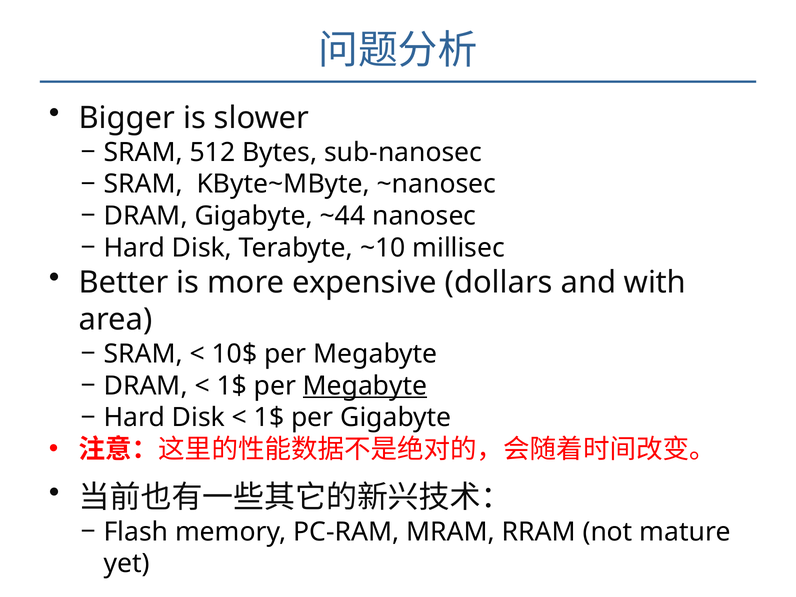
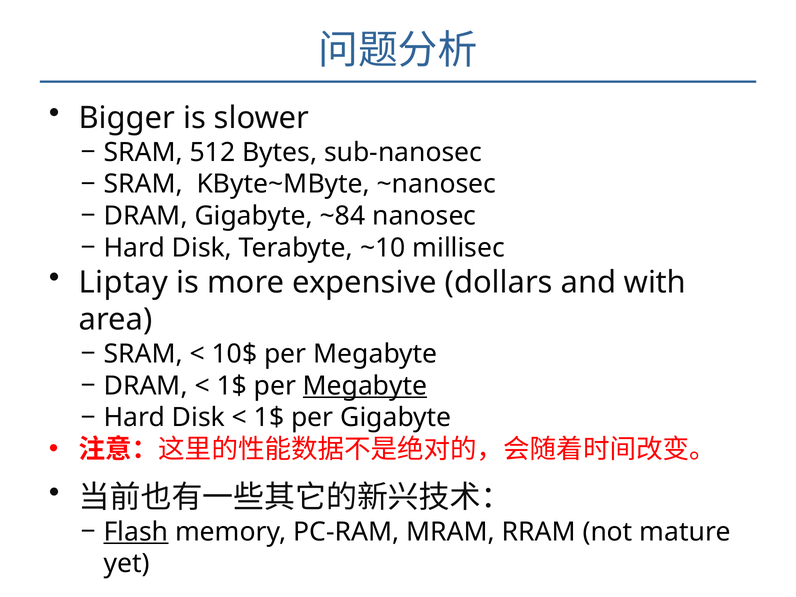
~44: ~44 -> ~84 (343, 216)
Better: Better -> Liptay (123, 283)
Flash underline: none -> present (136, 532)
